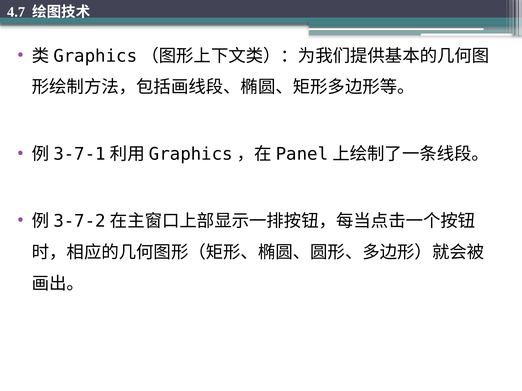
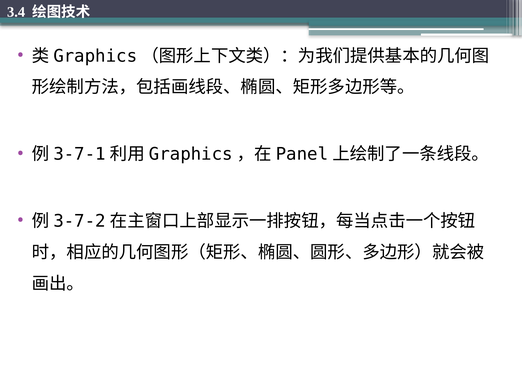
4.7: 4.7 -> 3.4 (16, 12)
